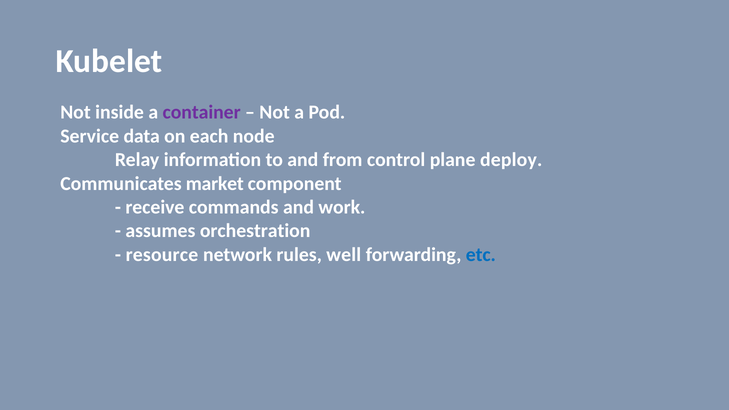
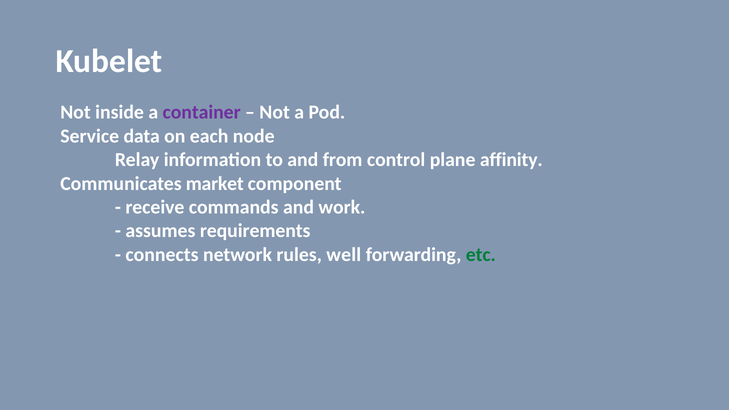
deploy: deploy -> affinity (511, 160)
orchestration: orchestration -> requirements (255, 231)
resource: resource -> connects (162, 255)
etc colour: blue -> green (481, 255)
